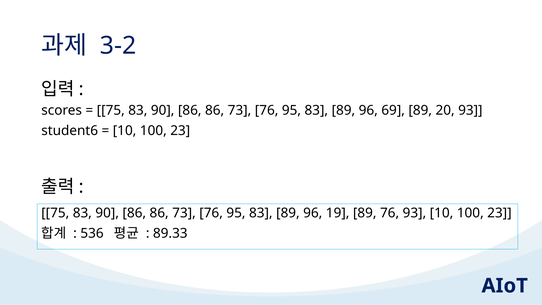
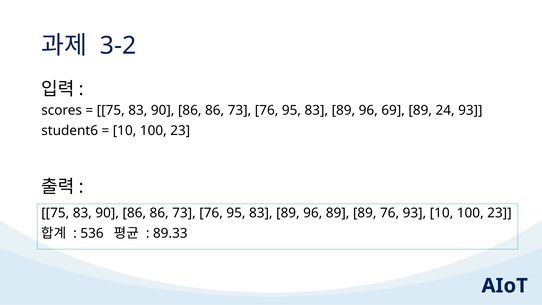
20: 20 -> 24 (445, 110)
96 19: 19 -> 89 (338, 213)
